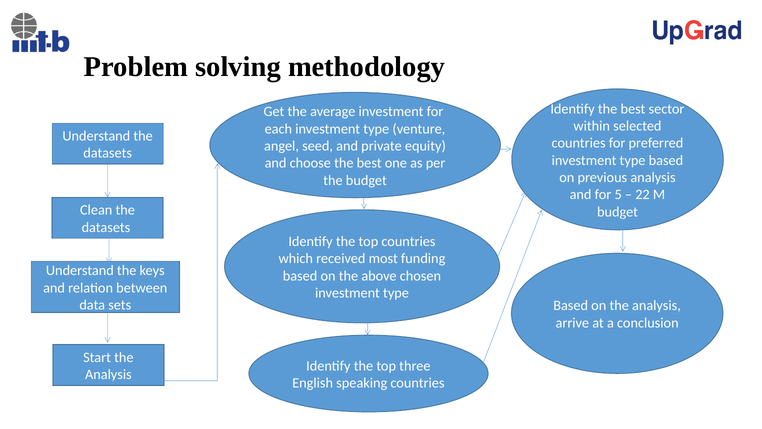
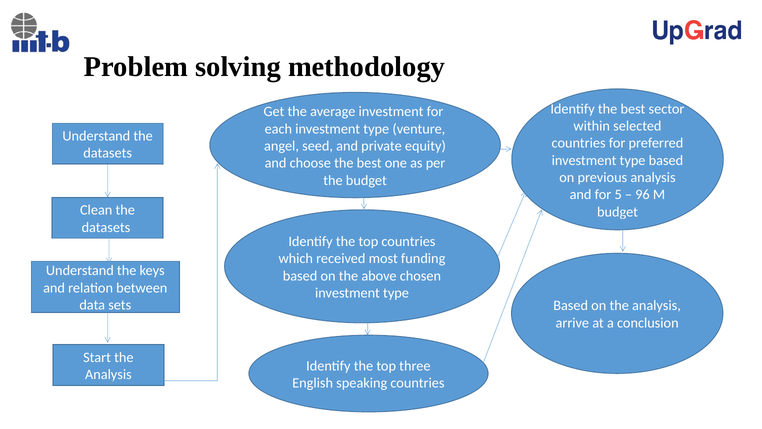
22: 22 -> 96 (642, 194)
